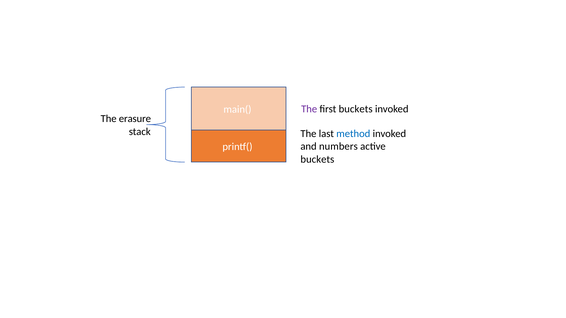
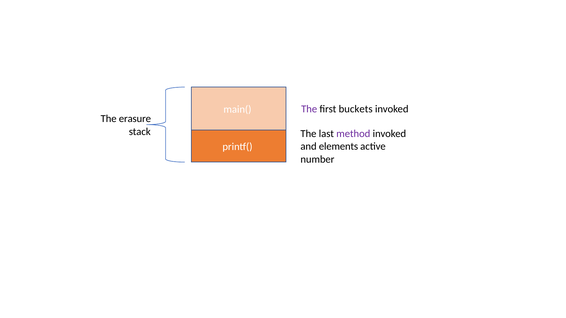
method colour: blue -> purple (353, 134)
numbers: numbers -> elements (338, 147)
buckets: buckets -> number (317, 159)
